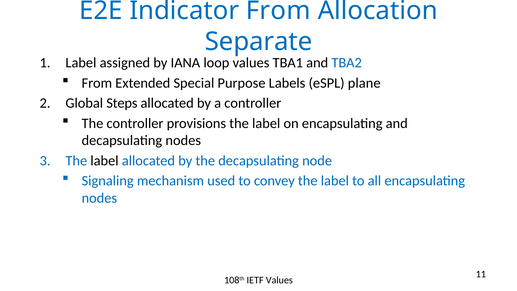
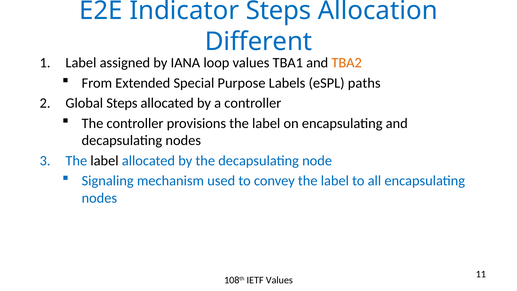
Indicator From: From -> Steps (279, 11)
Separate: Separate -> Different (259, 42)
TBA2 colour: blue -> orange (347, 63)
plane: plane -> paths (364, 83)
